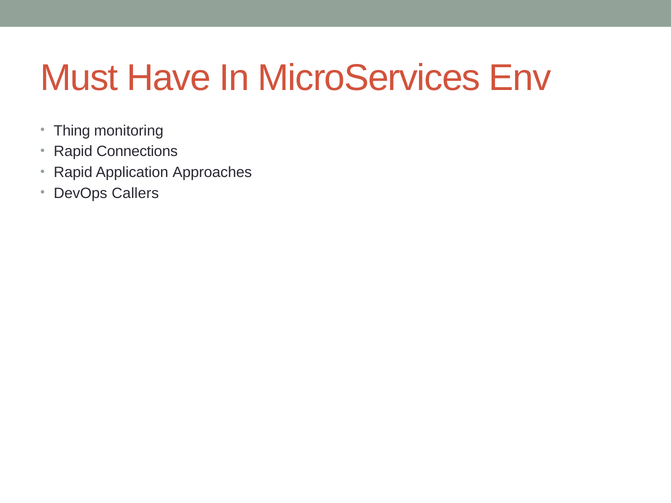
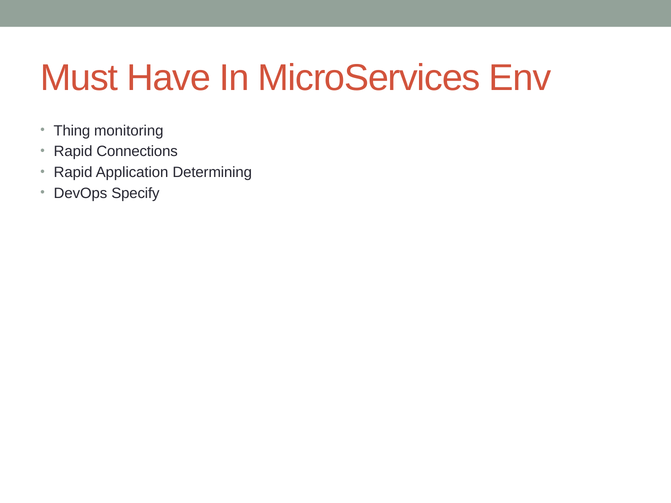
Approaches: Approaches -> Determining (212, 172)
Callers: Callers -> Specify (135, 193)
